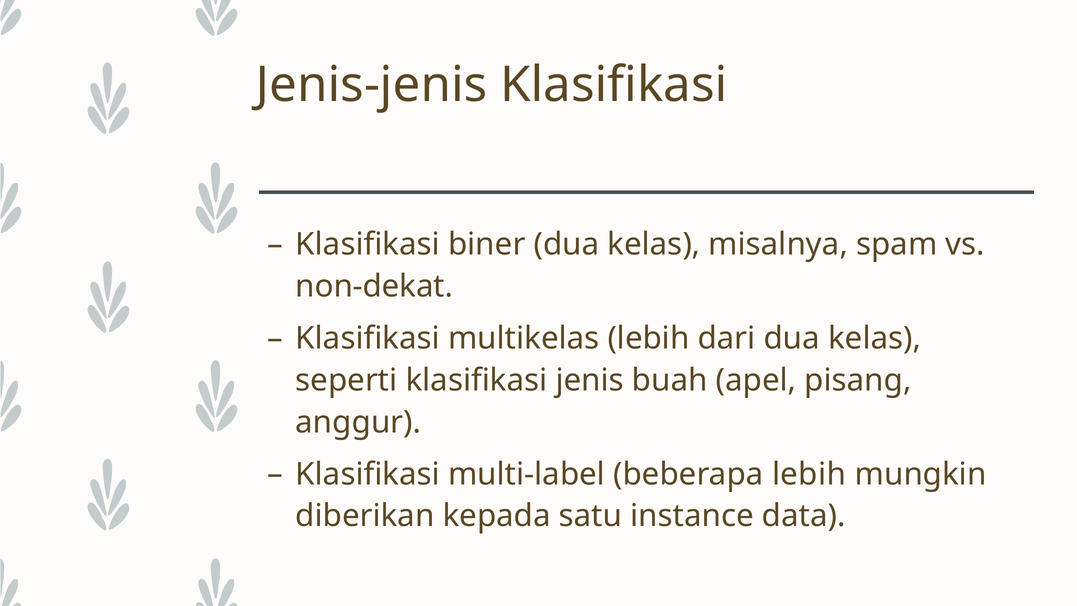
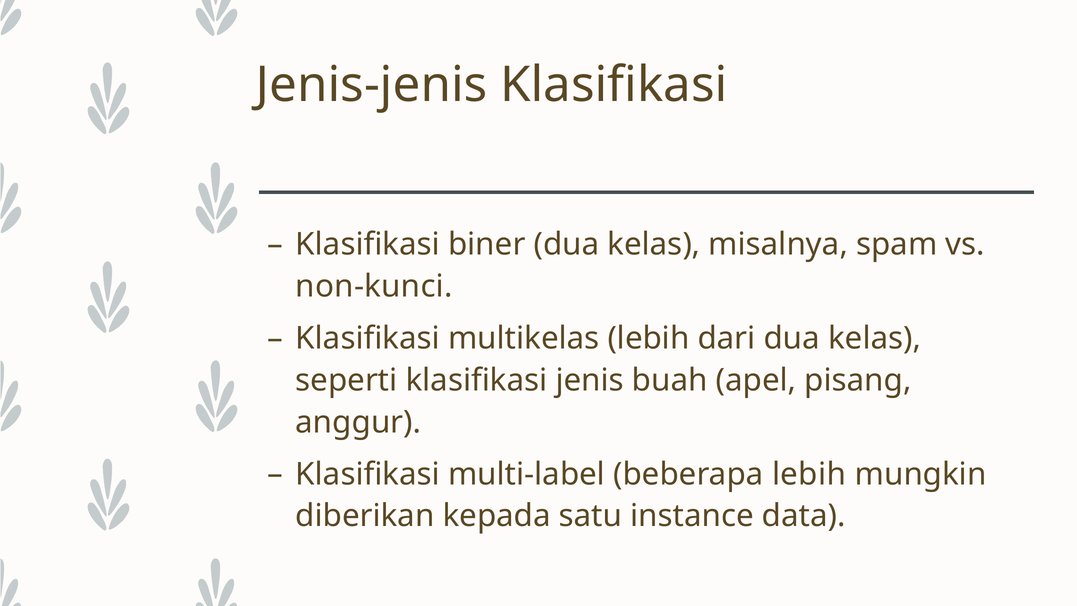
non-dekat: non-dekat -> non-kunci (374, 286)
